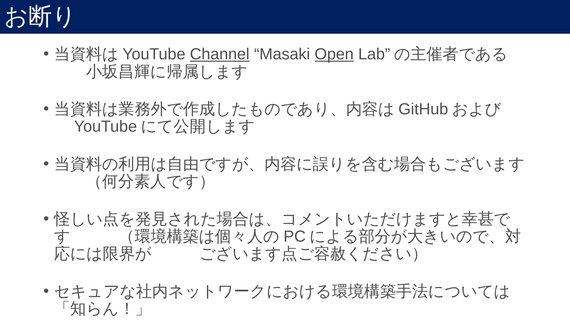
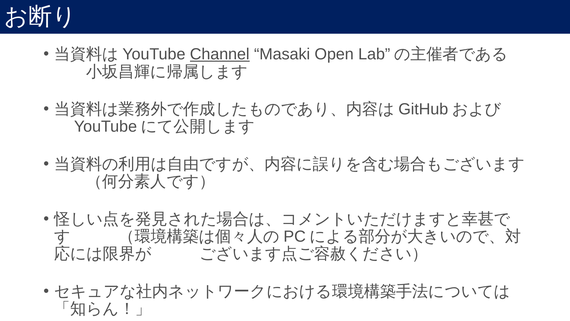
Open underline: present -> none (334, 54)
